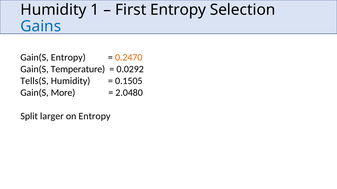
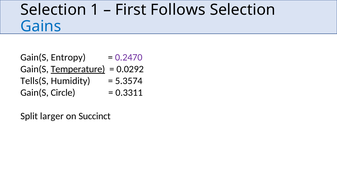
Humidity: Humidity -> Selection (53, 10)
First Entropy: Entropy -> Follows (178, 10)
0.2470 colour: orange -> purple (129, 58)
Temperature underline: none -> present (78, 69)
0.1505: 0.1505 -> 5.3574 (129, 81)
More: More -> Circle (63, 93)
2.0480: 2.0480 -> 0.3311 (129, 93)
on Entropy: Entropy -> Succinct (95, 117)
